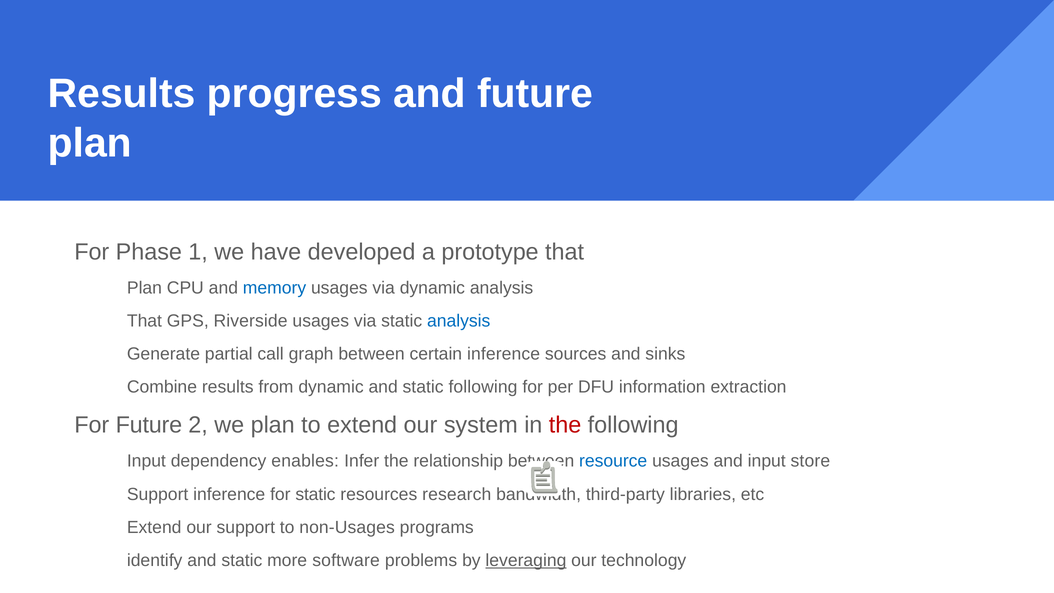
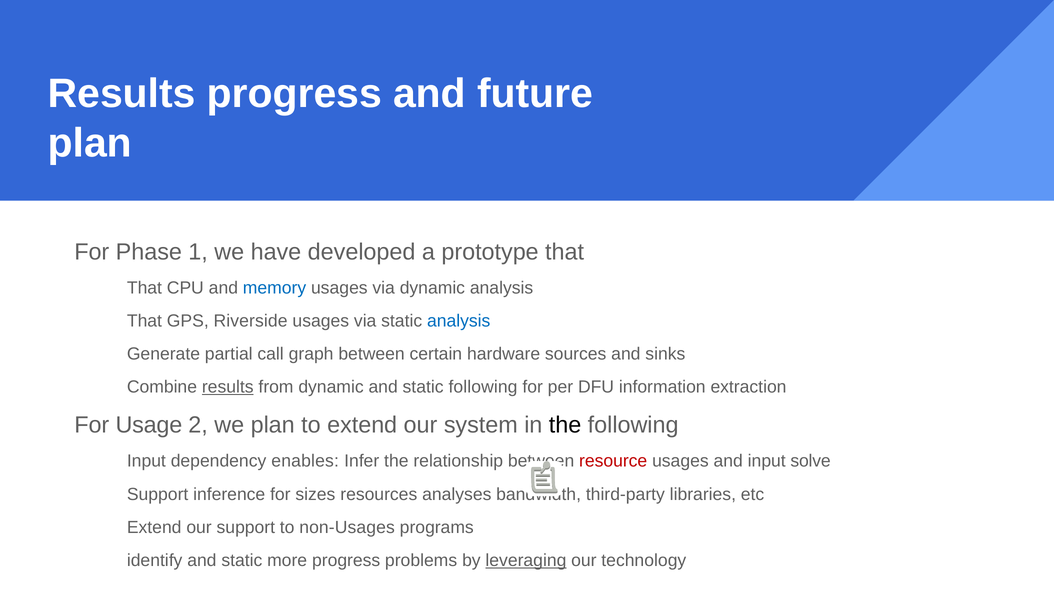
Plan: Plan -> That (144, 288)
certain inference: inference -> hardware (504, 354)
results underline: none -> present (228, 387)
For Future: Future -> Usage (149, 425)
the colour: red -> black (565, 425)
resource colour: blue -> red (613, 461)
store: store -> solve (811, 461)
for static: static -> sizes (315, 494)
research: research -> analyses (457, 494)
more software: software -> progress (346, 560)
